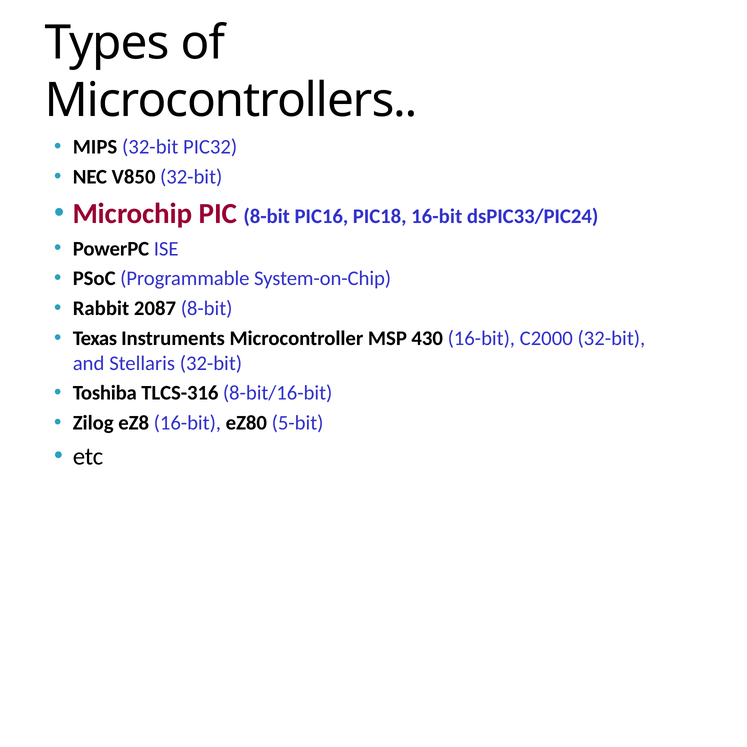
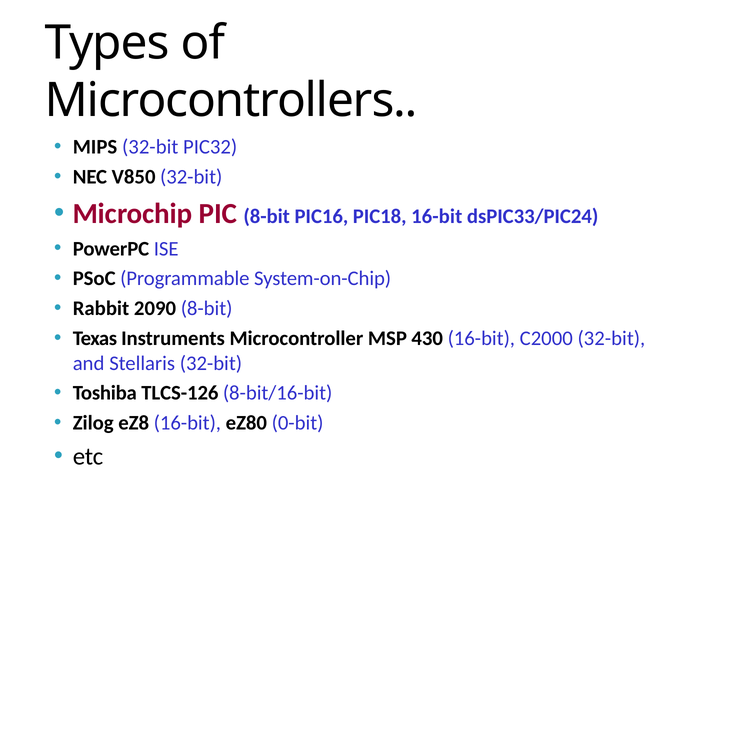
2087: 2087 -> 2090 (155, 308)
TLCS-316: TLCS-316 -> TLCS-126 (180, 393)
5-bit: 5-bit -> 0-bit (298, 423)
